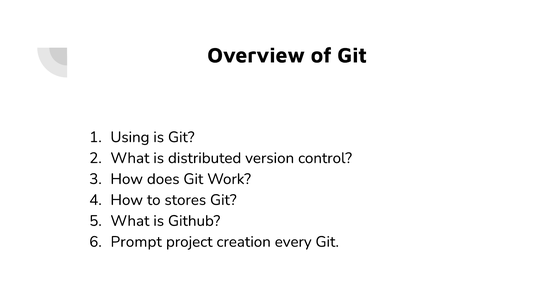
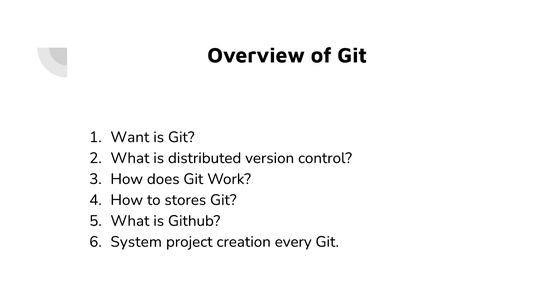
Using: Using -> Want (130, 137)
Prompt: Prompt -> System (136, 241)
